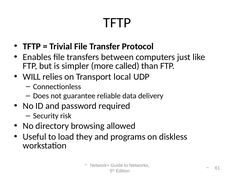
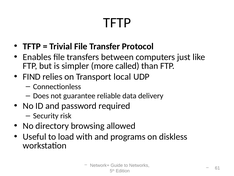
WILL: WILL -> FIND (32, 77)
they: they -> with (84, 136)
